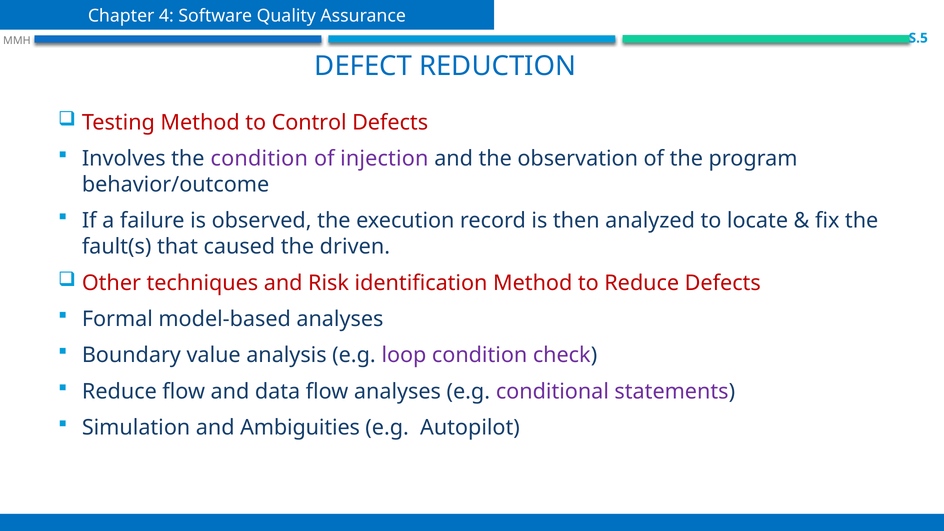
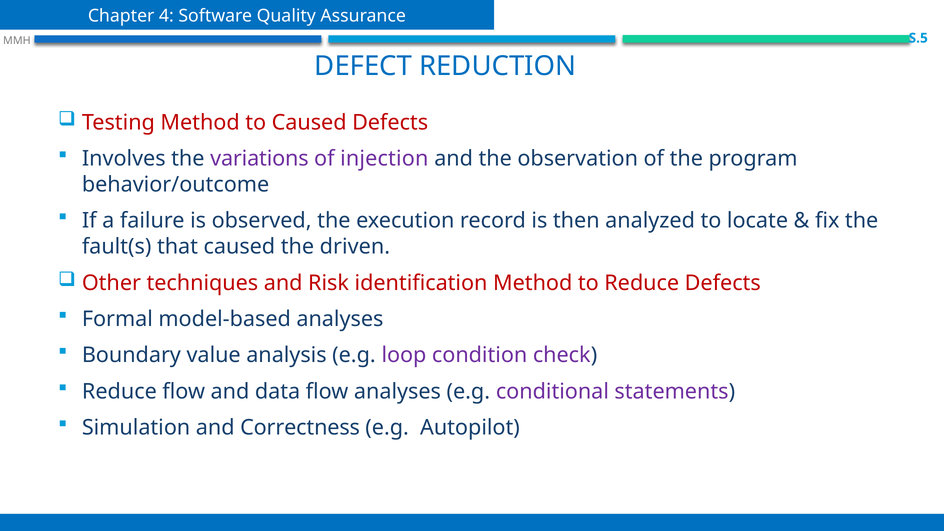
to Control: Control -> Caused (309, 122)
the condition: condition -> variations (259, 159)
Ambiguities: Ambiguities -> Correctness (300, 428)
